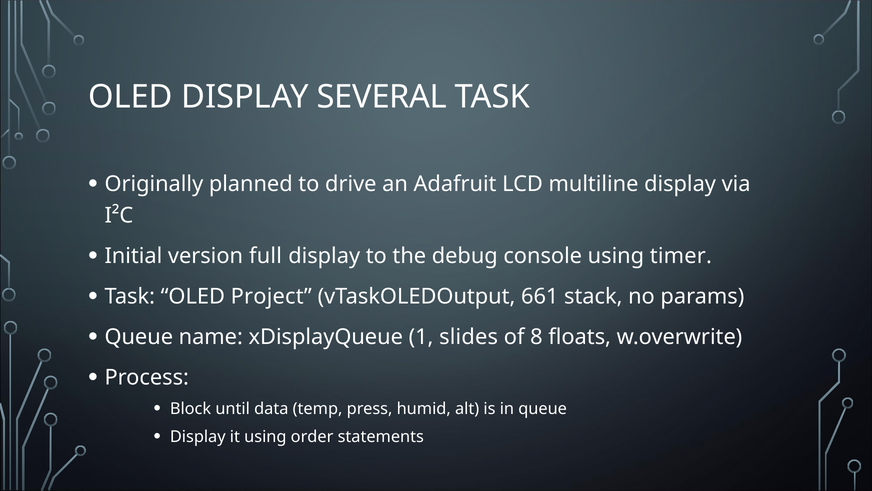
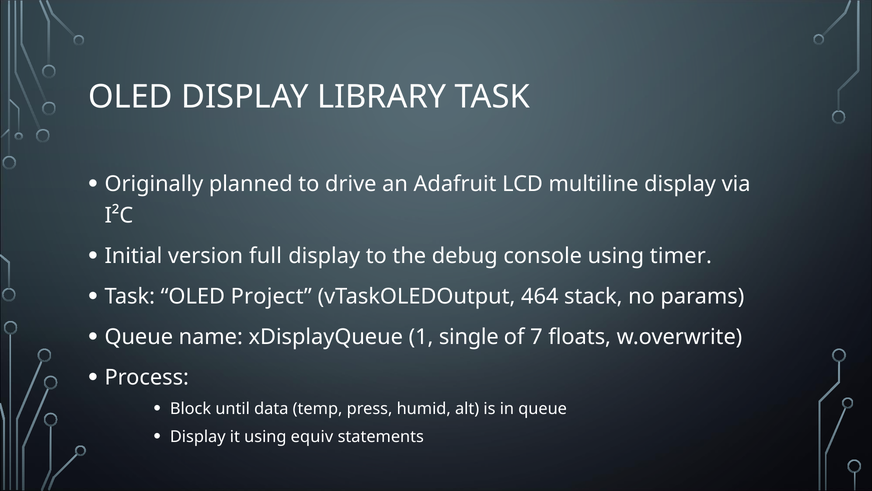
SEVERAL: SEVERAL -> LIBRARY (382, 97)
661: 661 -> 464 (540, 296)
slides: slides -> single (469, 337)
8: 8 -> 7 (536, 337)
order: order -> equiv (312, 436)
